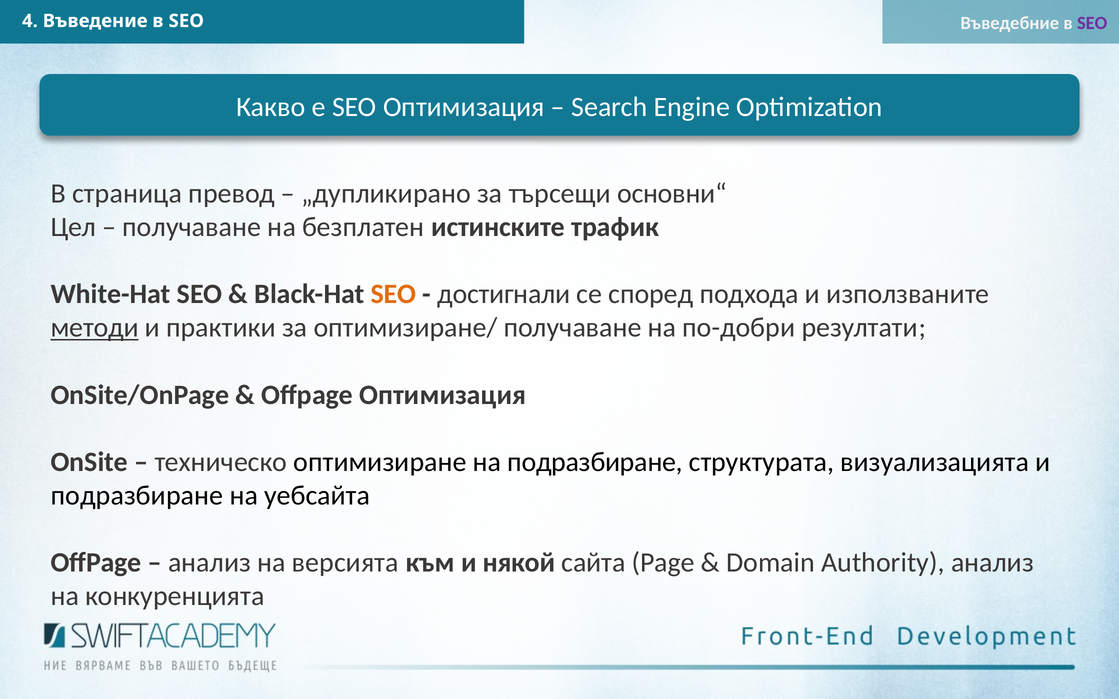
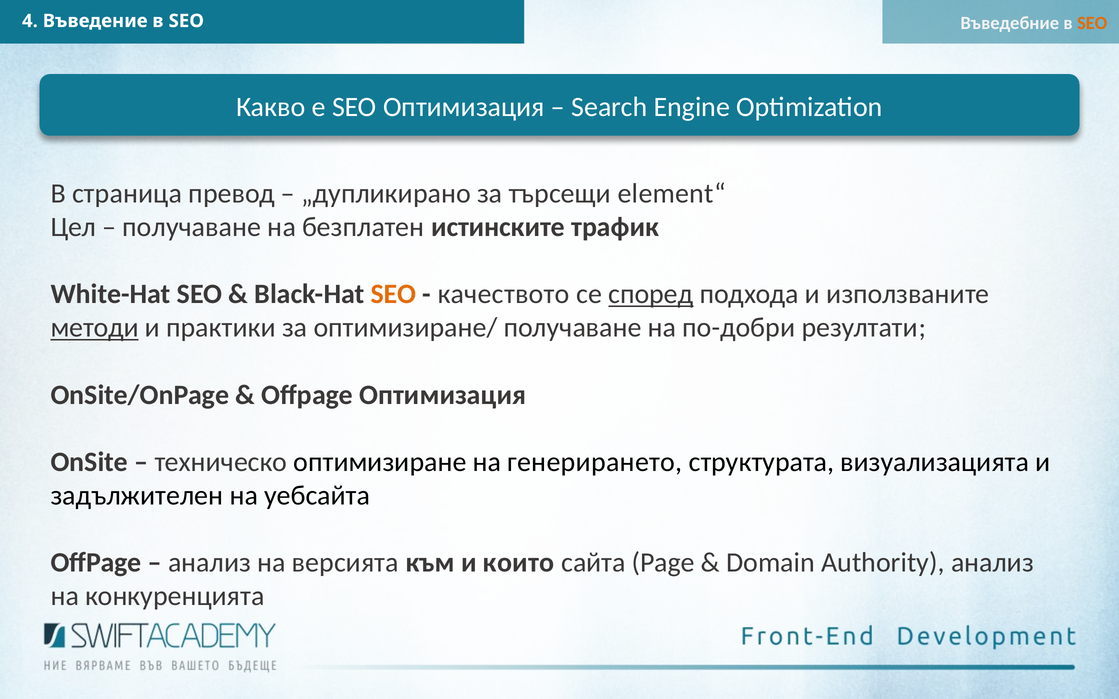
SEO colour: purple -> orange (1092, 23)
основни“: основни“ -> element“ (672, 194)
достигнали: достигнали -> качеството (504, 294)
според underline: none -> present (651, 294)
на подразбиране: подразбиране -> генерирането (595, 462)
подразбиране: подразбиране -> задължителен (137, 496)
някой: някой -> които (519, 563)
